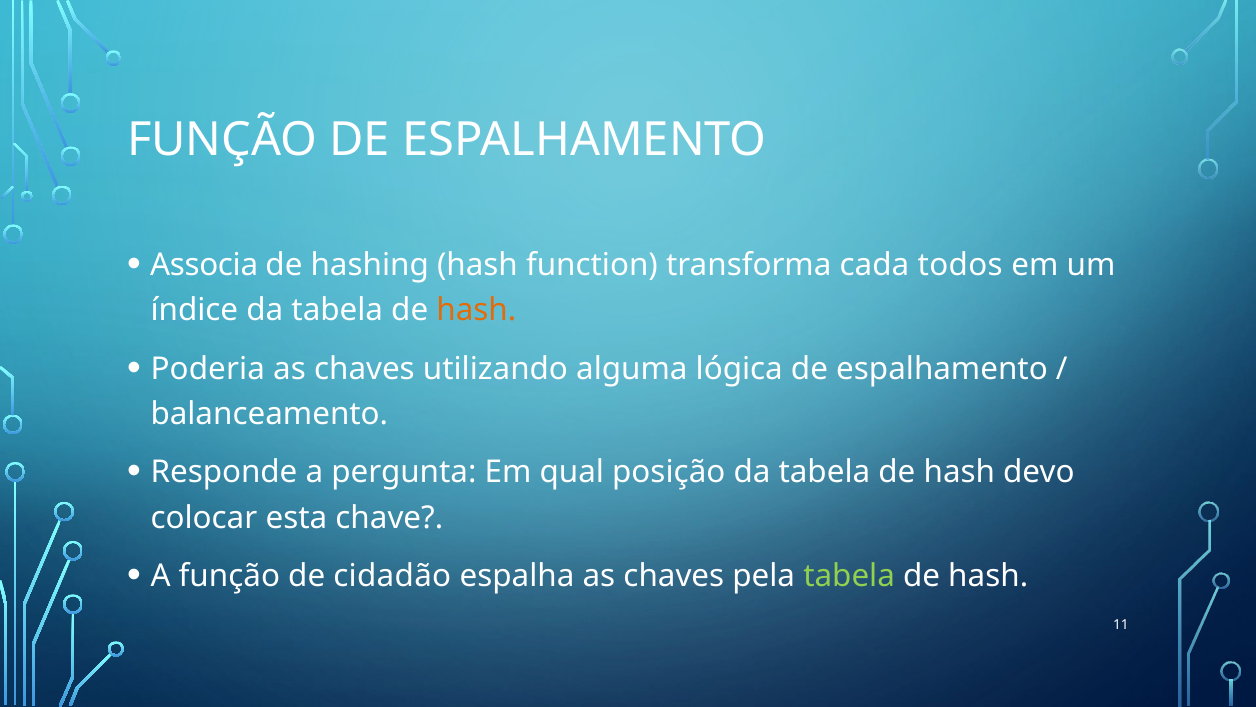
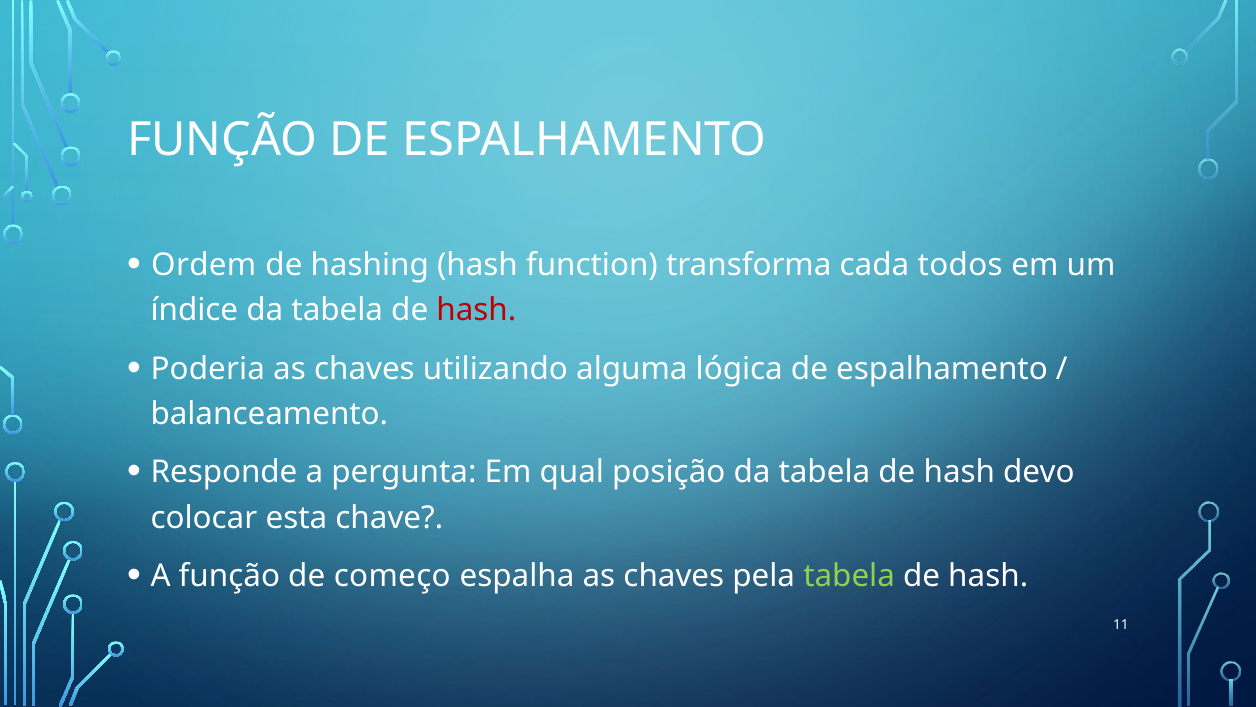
Associa: Associa -> Ordem (204, 265)
hash colour: orange -> red (476, 310)
cidadão: cidadão -> começo (392, 576)
